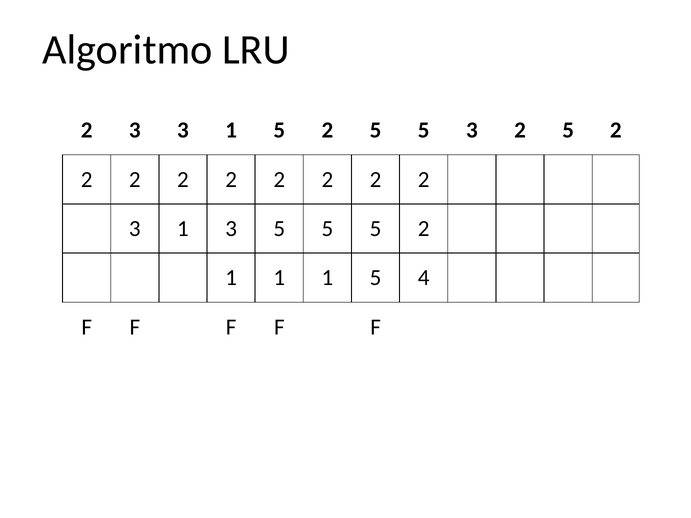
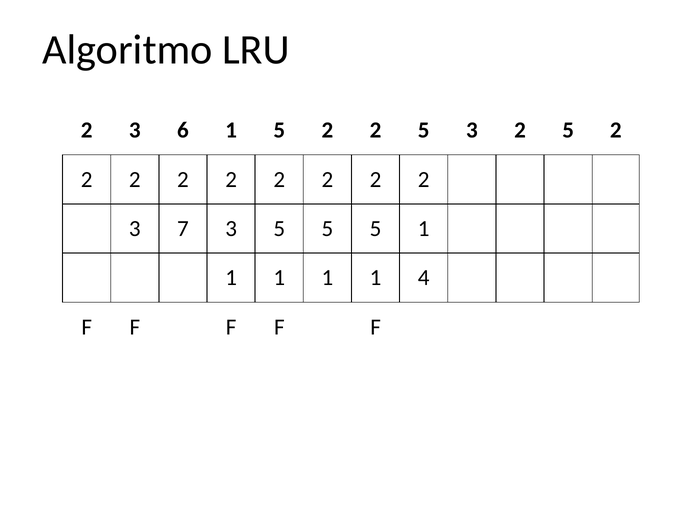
3 3: 3 -> 6 (183, 130)
1 5 2 5: 5 -> 2 (376, 130)
1: 1 -> 7 (183, 229)
5 5 2: 2 -> 1 (424, 229)
5: 5 -> 1 (376, 278)
